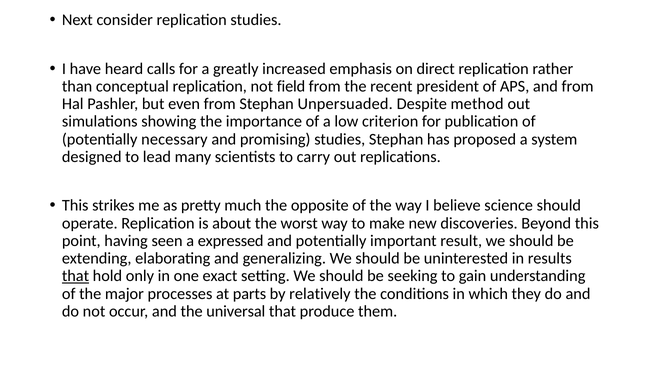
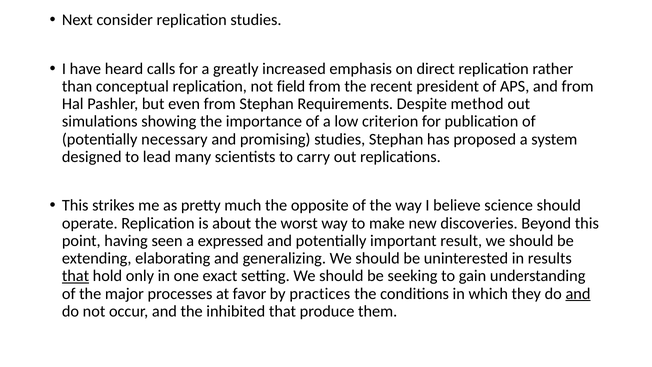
Unpersuaded: Unpersuaded -> Requirements (345, 104)
parts: parts -> favor (250, 293)
relatively: relatively -> practices (320, 293)
and underline: none -> present (578, 293)
universal: universal -> inhibited (236, 311)
